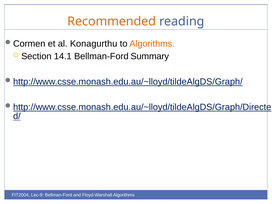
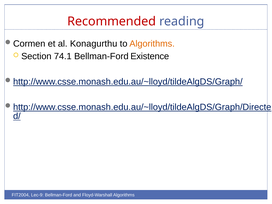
Recommended colour: orange -> red (112, 21)
14.1: 14.1 -> 74.1 (63, 56)
Summary: Summary -> Existence (150, 56)
